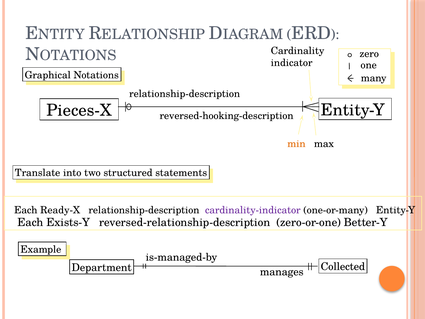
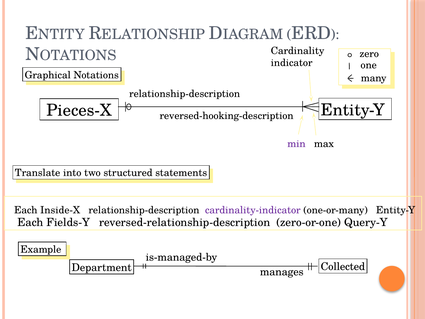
min colour: orange -> purple (297, 144)
Ready-X: Ready-X -> Inside-X (60, 210)
Exists-Y: Exists-Y -> Fields-Y (68, 222)
Better-Y: Better-Y -> Query-Y (366, 222)
